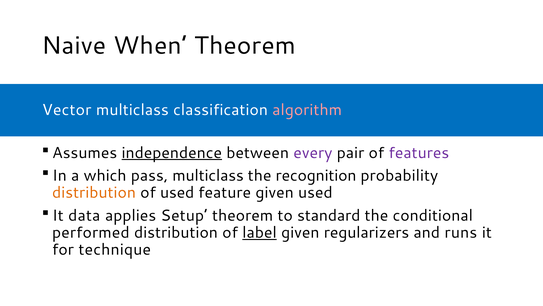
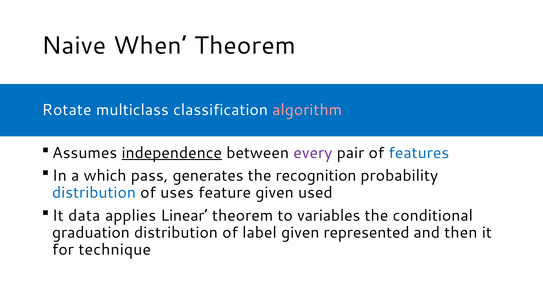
Vector: Vector -> Rotate (67, 110)
features colour: purple -> blue (419, 153)
pass multiclass: multiclass -> generates (208, 175)
distribution colour: orange -> blue (94, 192)
of used: used -> uses (177, 192)
Setup: Setup -> Linear (184, 215)
standard: standard -> variables (329, 215)
performed: performed -> graduation (91, 232)
label underline: present -> none (260, 232)
regularizers: regularizers -> represented (367, 232)
runs: runs -> then (461, 232)
